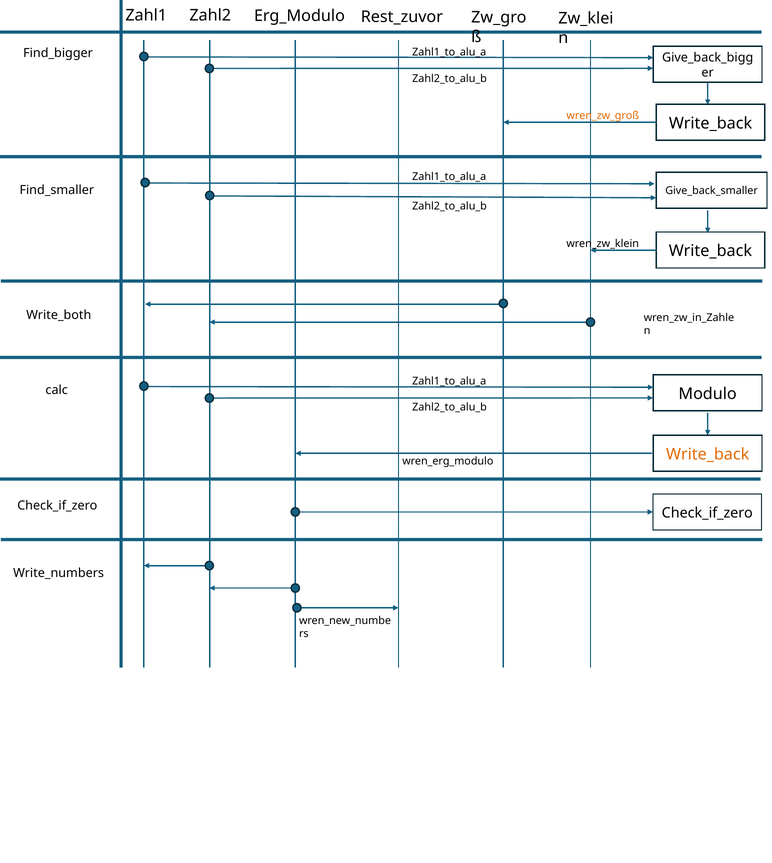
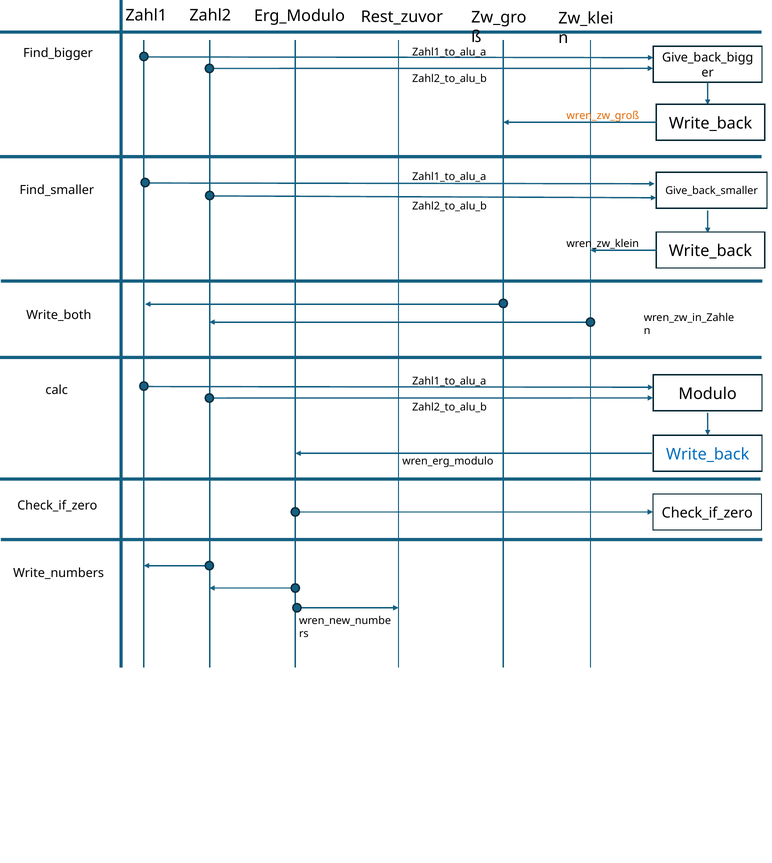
Write_back colour: orange -> blue (708, 454)
